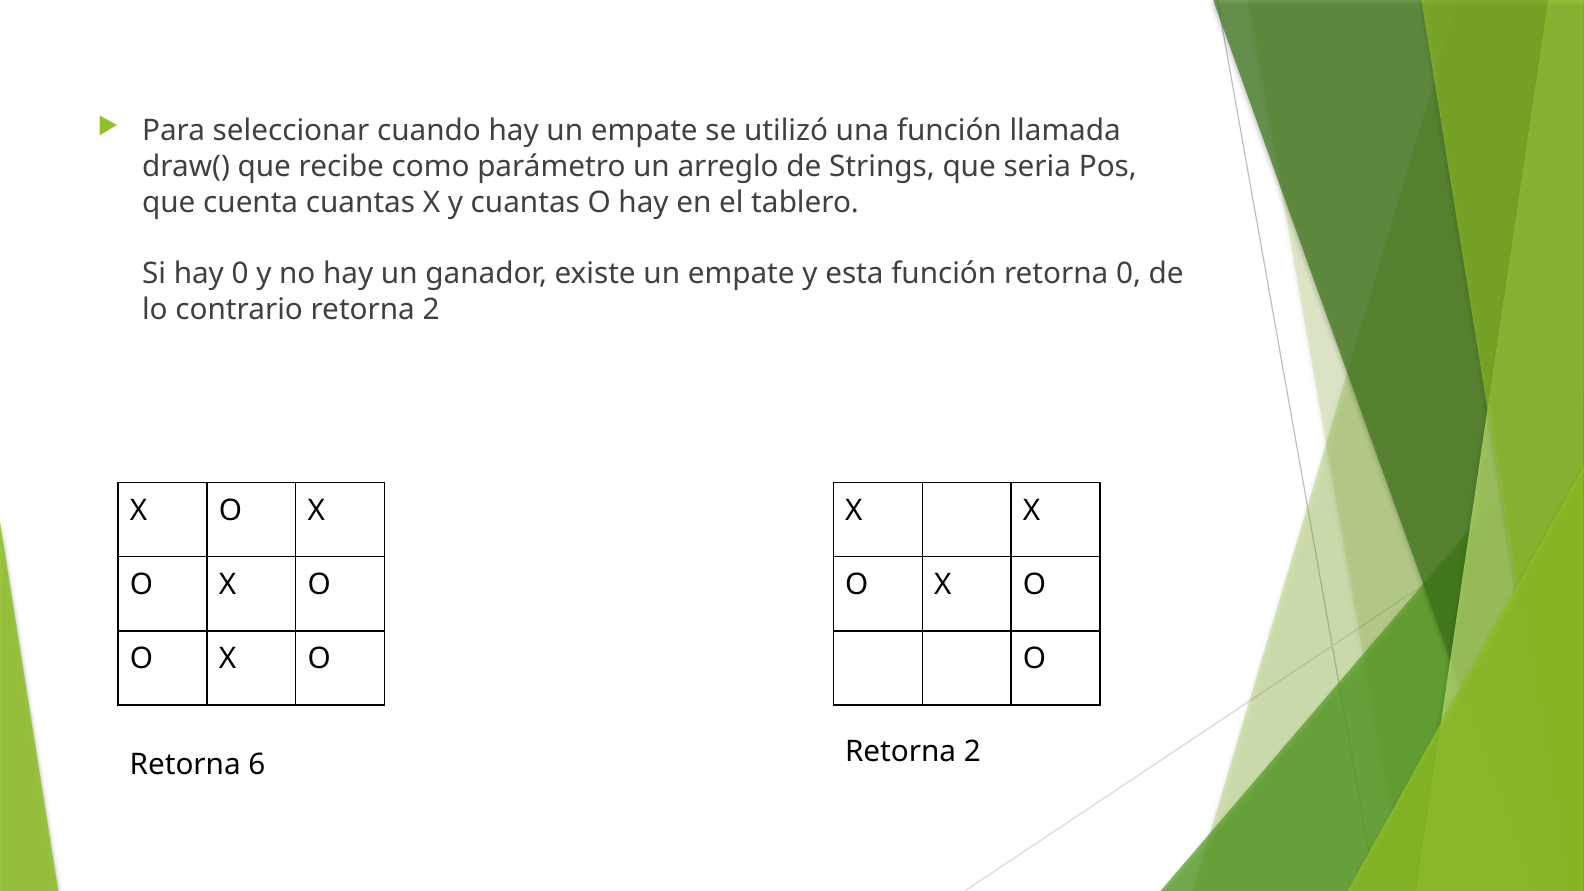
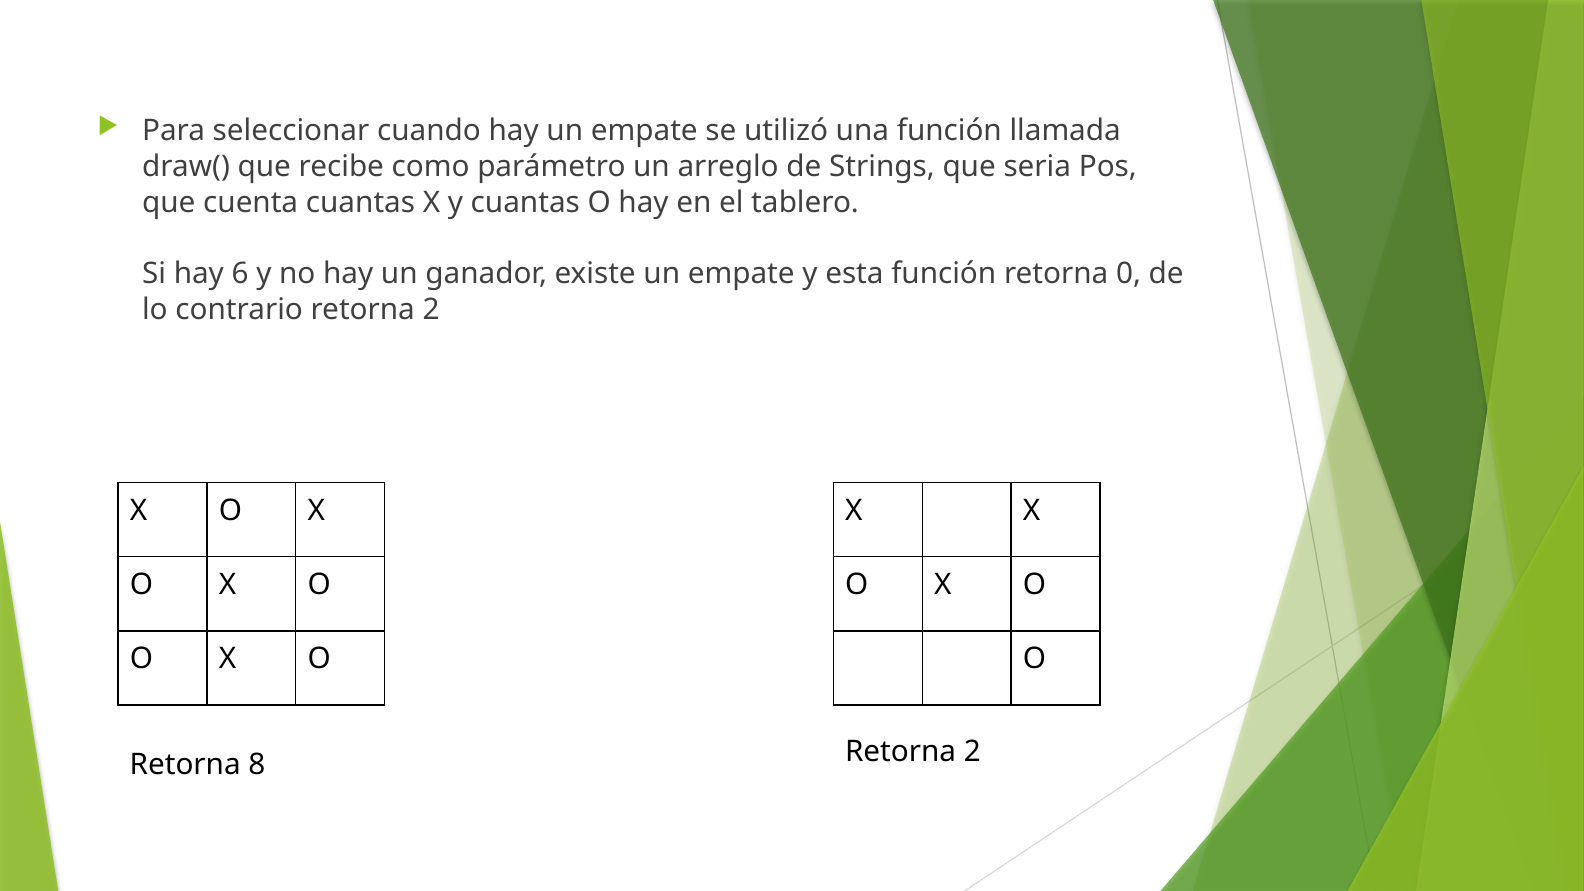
hay 0: 0 -> 6 (240, 274)
6: 6 -> 8 (257, 764)
